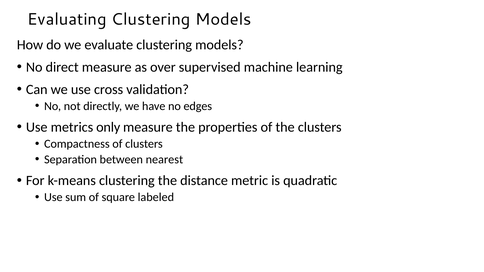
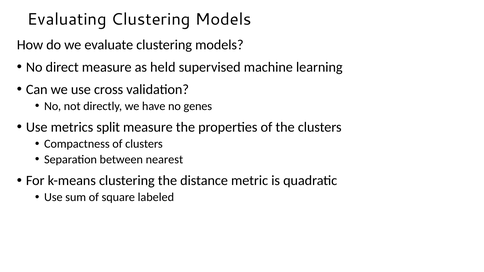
over: over -> held (163, 67)
edges: edges -> genes (198, 106)
only: only -> split (108, 127)
